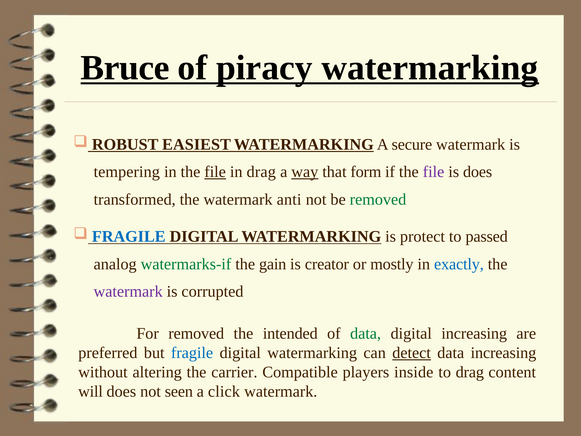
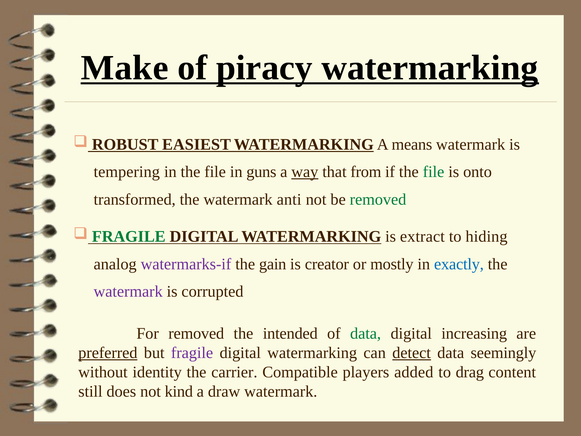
Bruce: Bruce -> Make (125, 68)
secure: secure -> means (412, 144)
file underline: present -> none (215, 172)
in drag: drag -> guns (261, 172)
form: form -> from (366, 172)
file colour: purple -> green (434, 172)
is does: does -> onto (478, 172)
FRAGILE colour: blue -> green (129, 236)
protect: protect -> extract (422, 236)
passed: passed -> hiding (487, 236)
watermarks-if colour: green -> purple (186, 264)
preferred underline: none -> present (108, 353)
fragile colour: blue -> purple (192, 353)
data increasing: increasing -> seemingly (503, 353)
altering: altering -> identity (157, 372)
inside: inside -> added (414, 372)
will: will -> still (90, 391)
seen: seen -> kind (179, 391)
click: click -> draw (224, 391)
